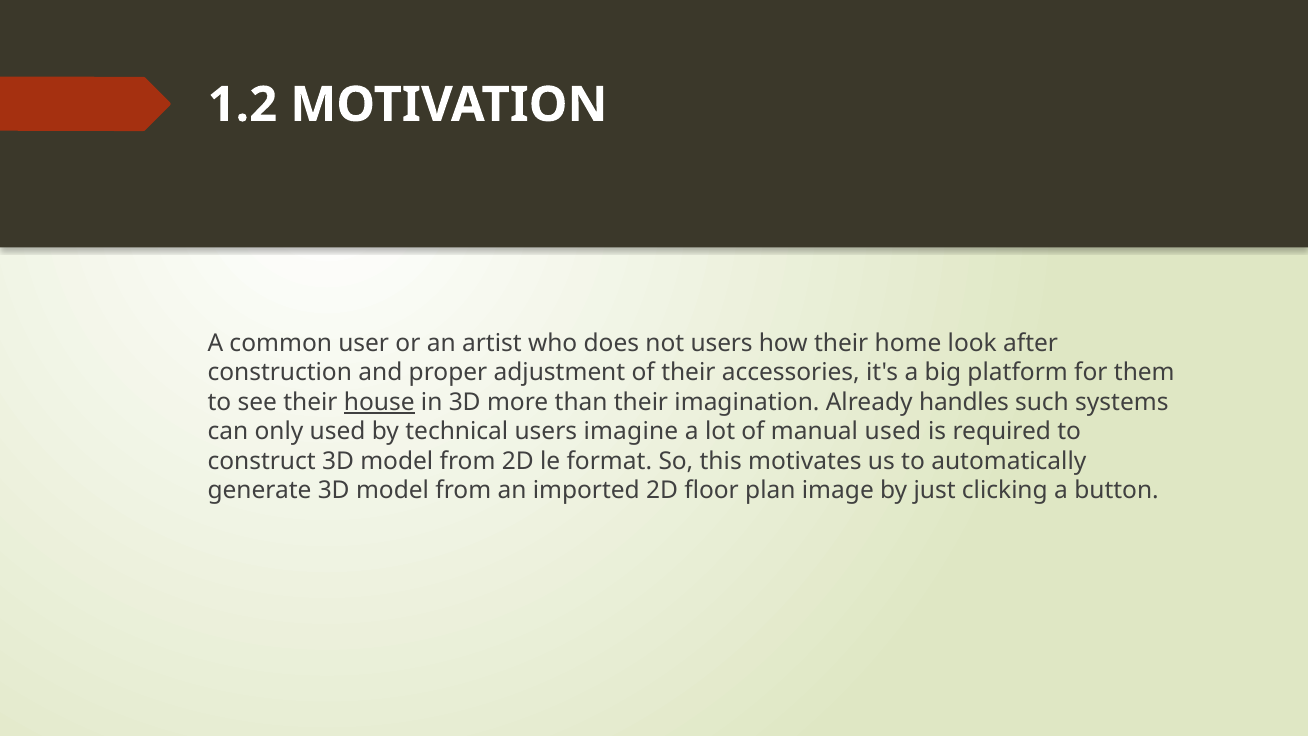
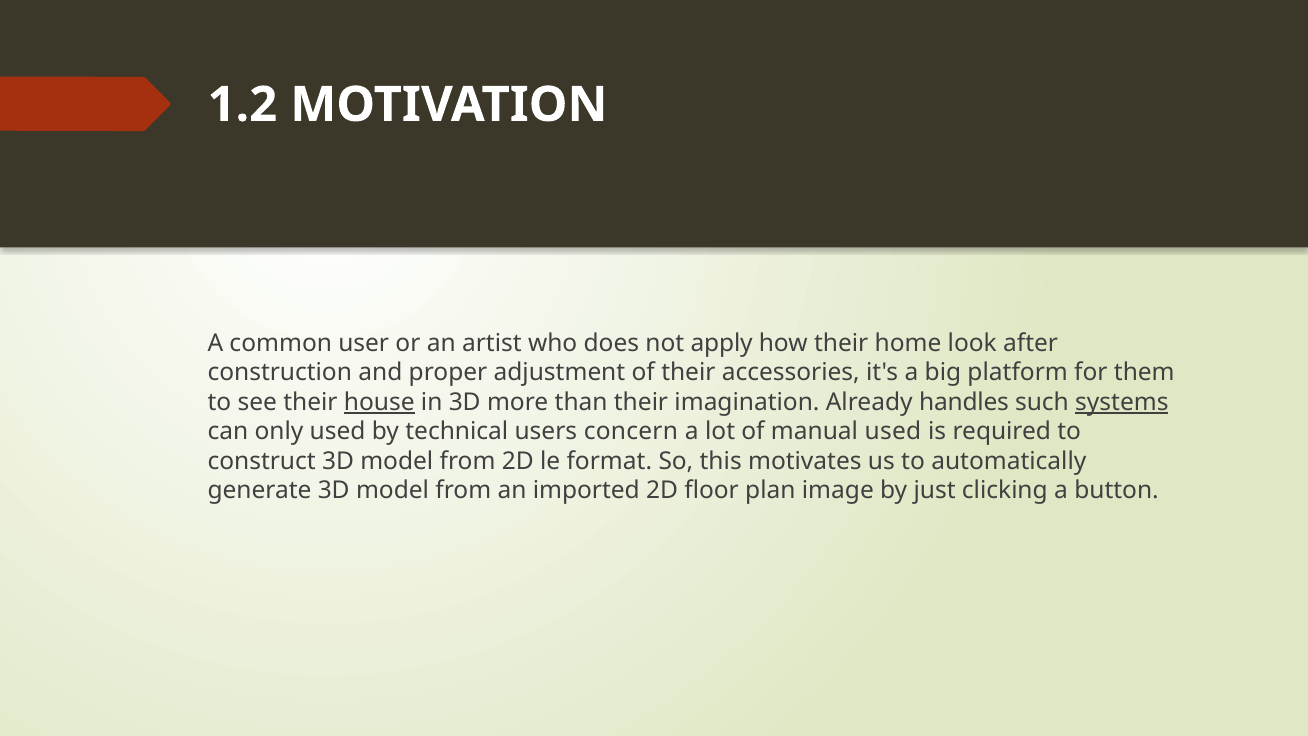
not users: users -> apply (722, 343)
systems underline: none -> present (1122, 402)
imagine: imagine -> concern (631, 432)
